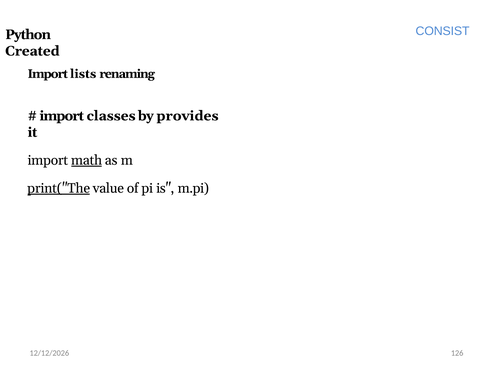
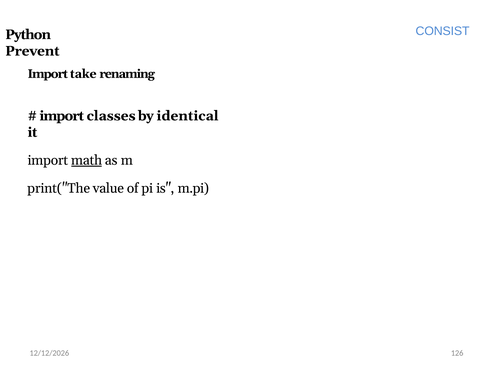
Created: Created -> Prevent (32, 51)
lists: lists -> take (83, 74)
provides: provides -> identical (188, 116)
print("The underline: present -> none (59, 188)
